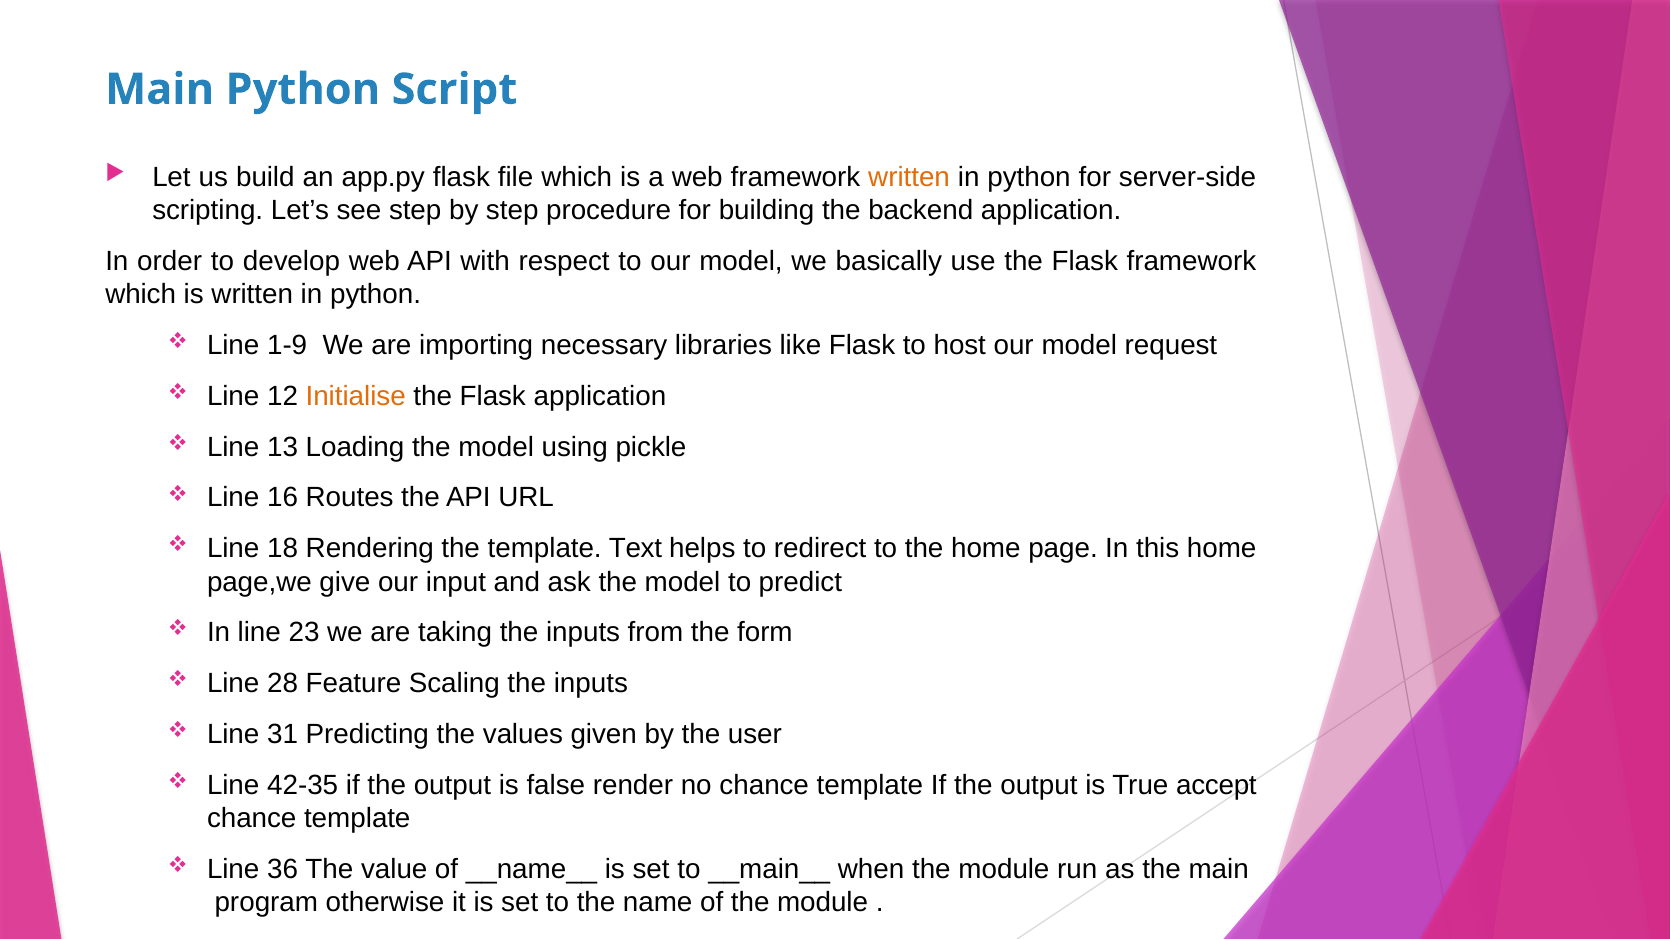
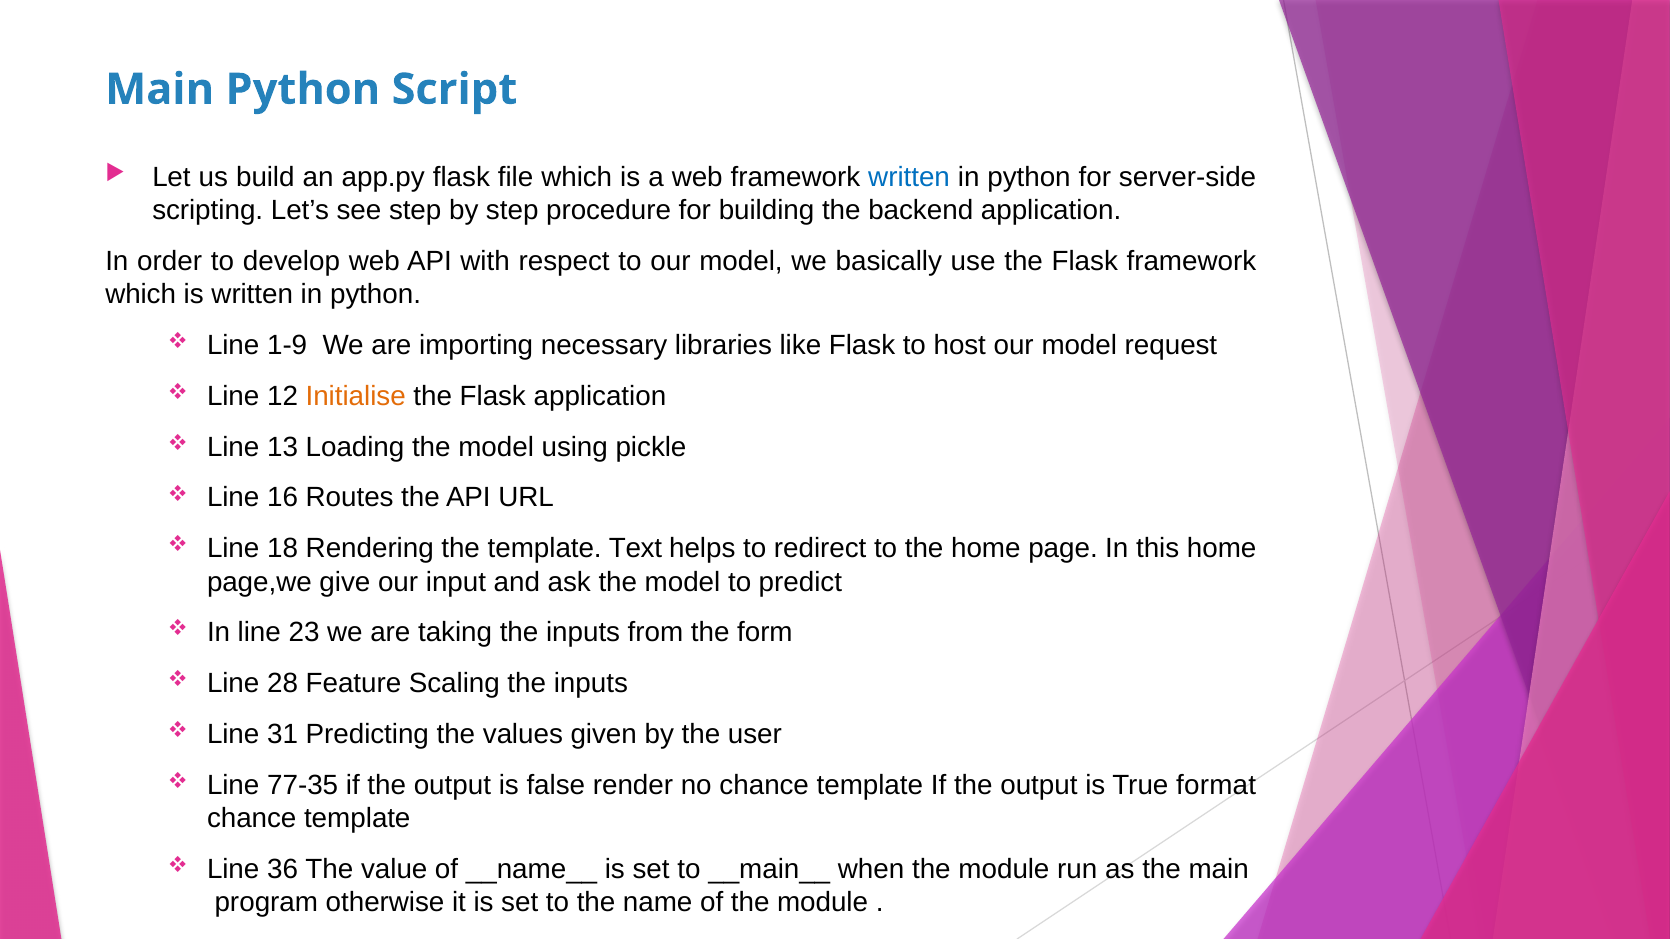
written colour: orange -> blue (909, 177)
42-35: 42-35 -> 77-35 (303, 785)
accept: accept -> format (1216, 785)
